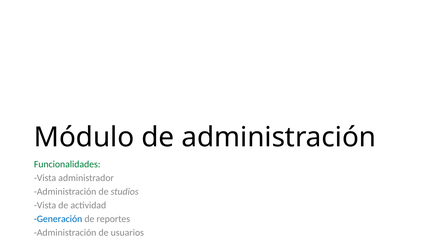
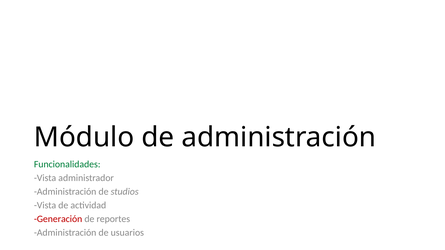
Generación colour: blue -> red (58, 219)
